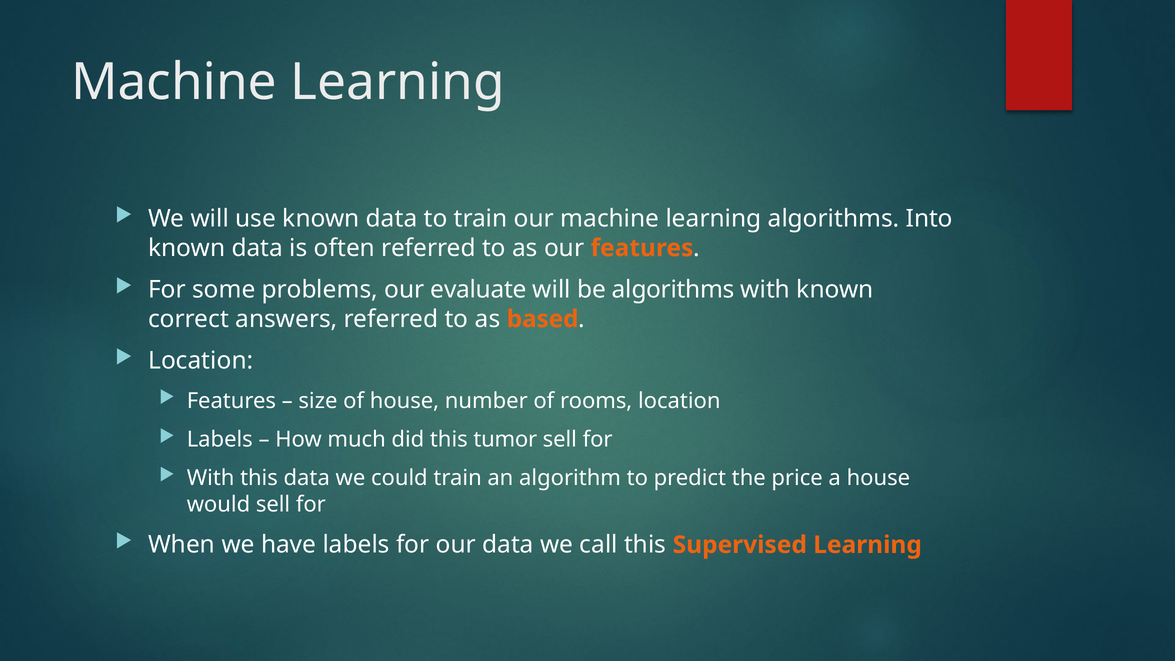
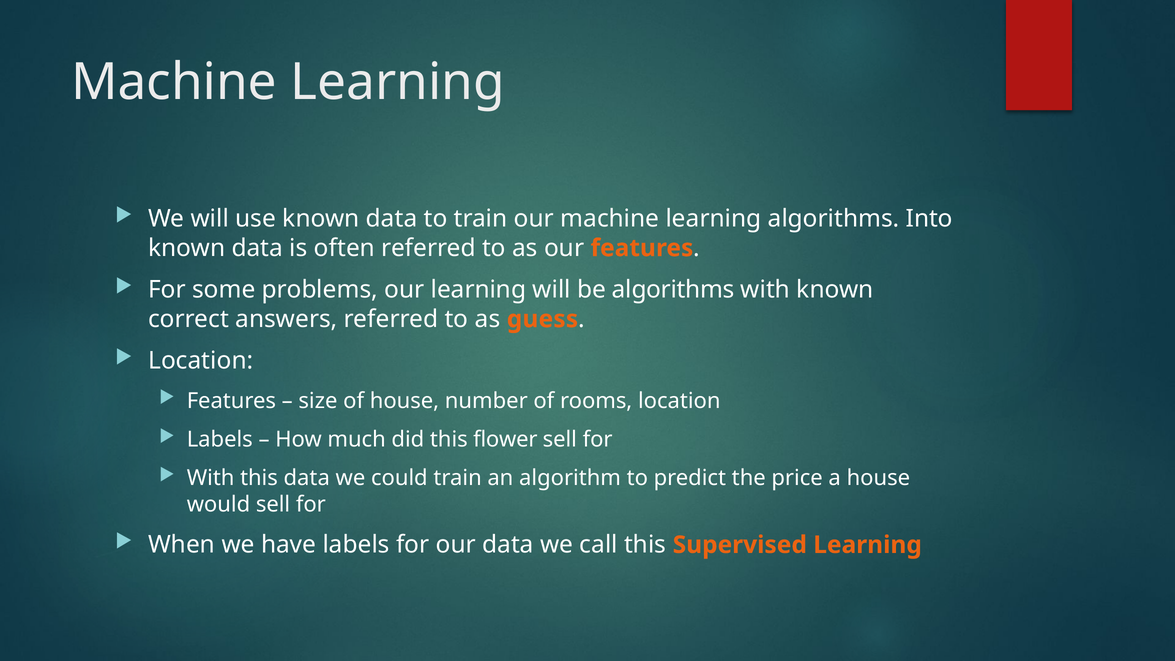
our evaluate: evaluate -> learning (478, 290)
based: based -> guess (542, 319)
tumor: tumor -> flower (505, 439)
